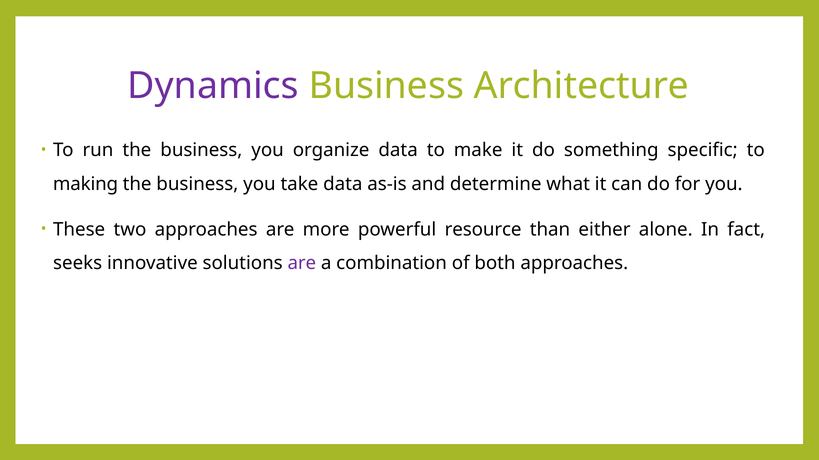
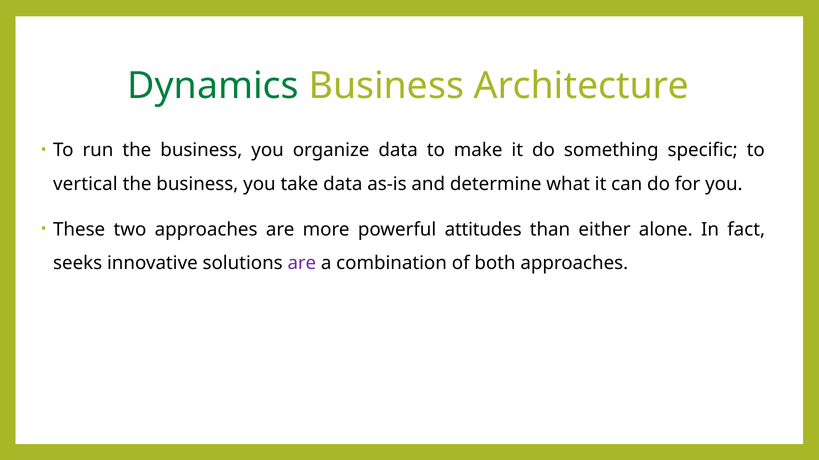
Dynamics colour: purple -> green (213, 86)
making: making -> vertical (85, 184)
resource: resource -> attitudes (483, 230)
